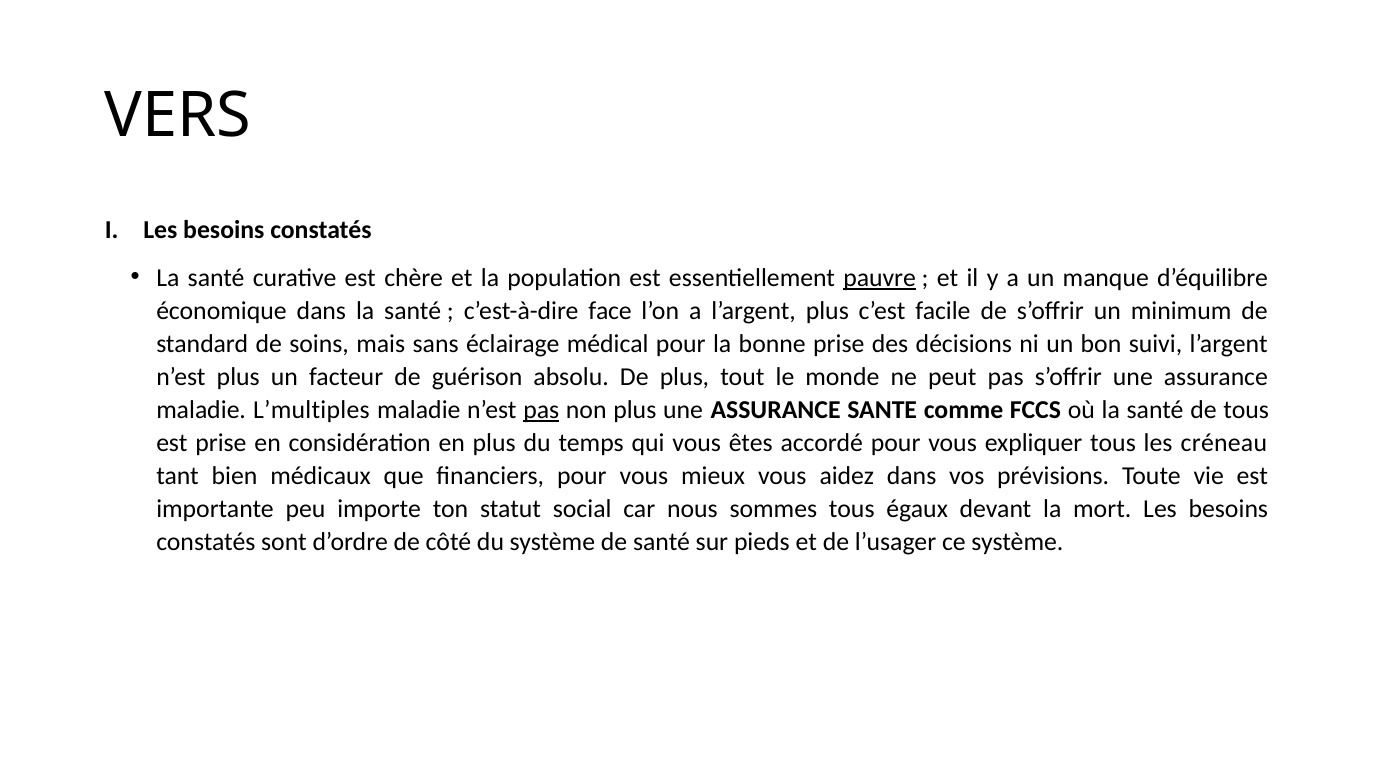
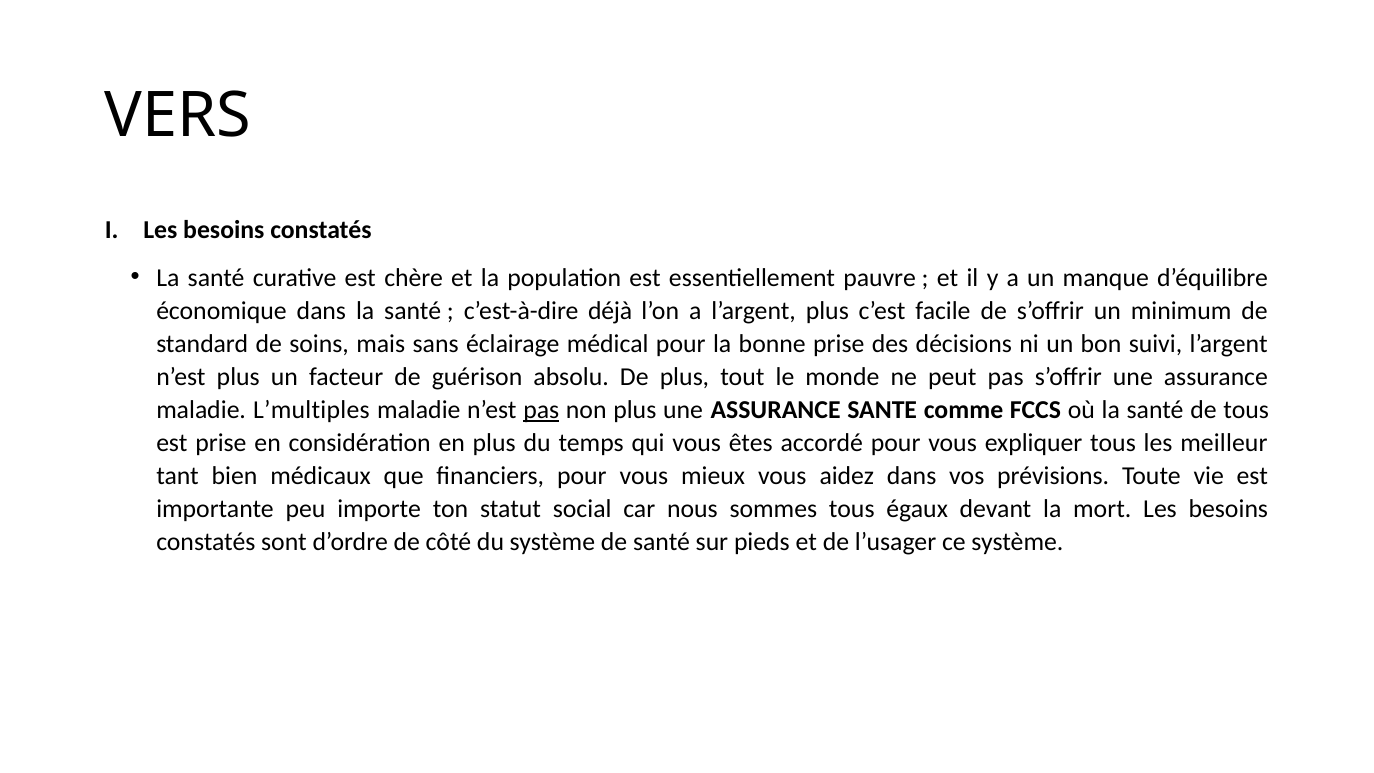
pauvre underline: present -> none (880, 278)
face: face -> déjà (610, 311)
créneau: créneau -> meilleur (1224, 443)
